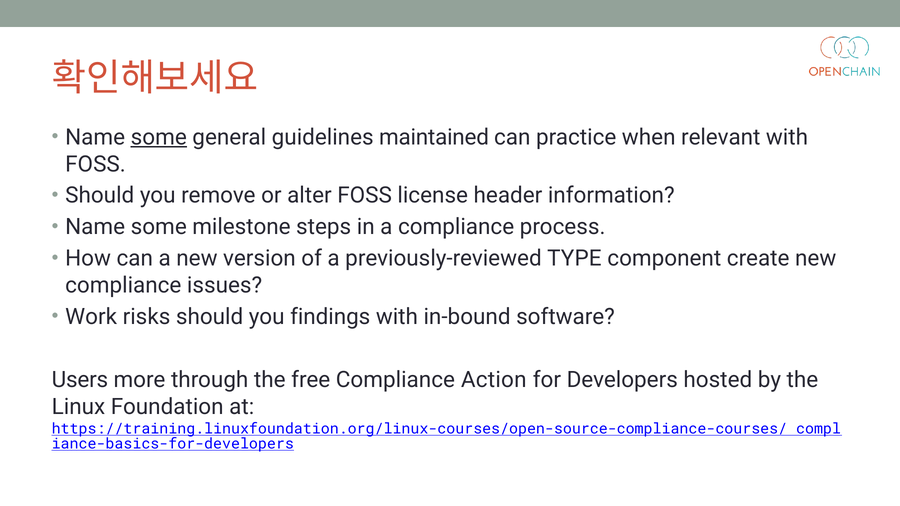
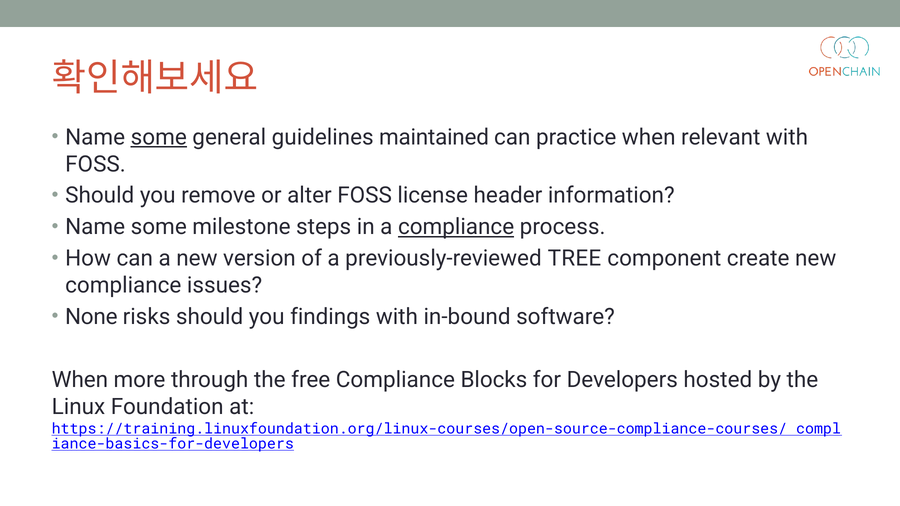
compliance underline: none -> present (456, 227)
TYPE: TYPE -> TREE (574, 259)
Work: Work -> None (91, 317)
Users: Users -> When (80, 380)
Action: Action -> Blocks (494, 380)
